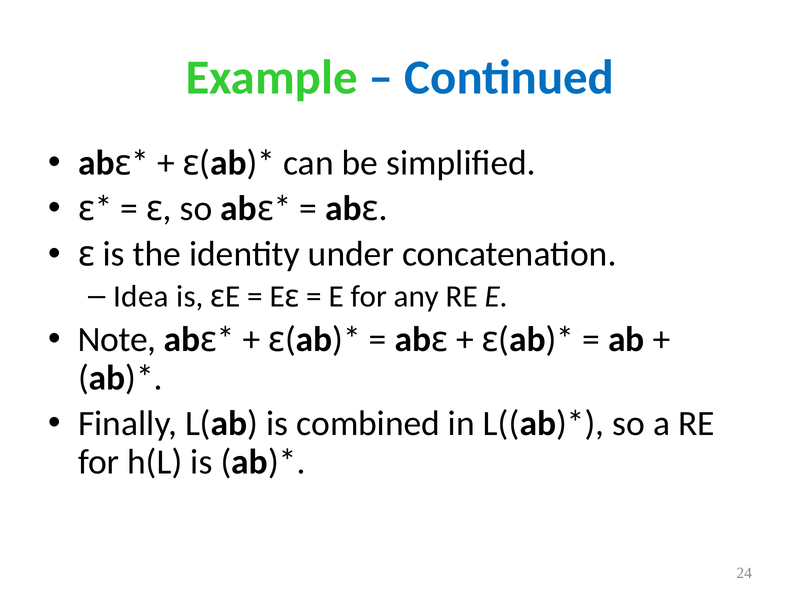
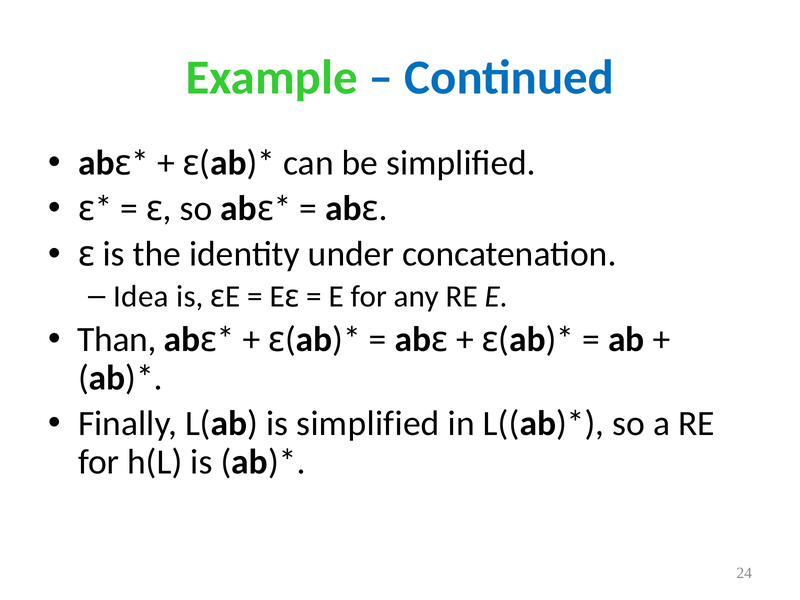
Note: Note -> Than (117, 339)
is combined: combined -> simplified (368, 423)
